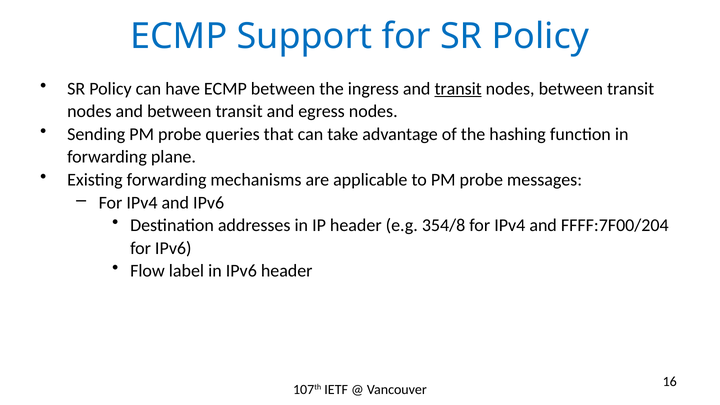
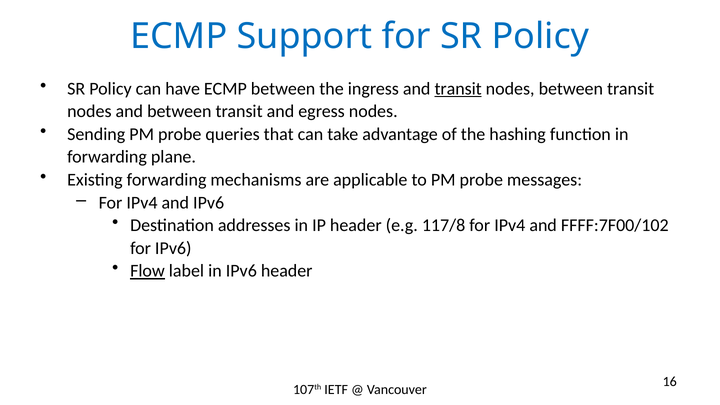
354/8: 354/8 -> 117/8 (444, 225)
FFFF:7F00/204: FFFF:7F00/204 -> FFFF:7F00/102 (615, 225)
Flow underline: none -> present (147, 271)
